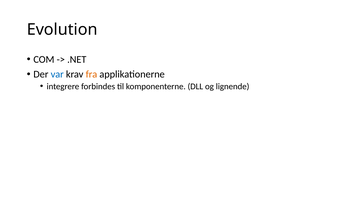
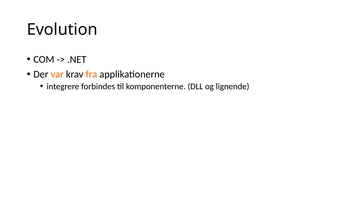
var colour: blue -> orange (57, 74)
